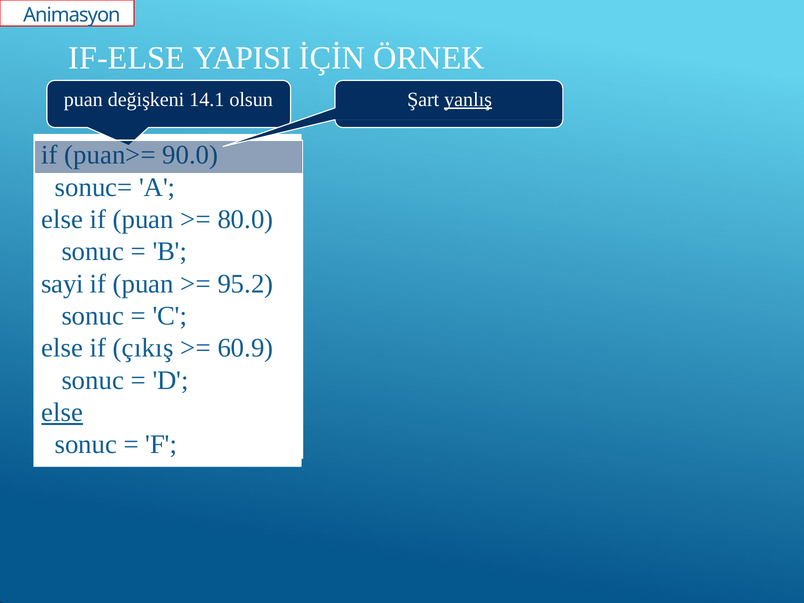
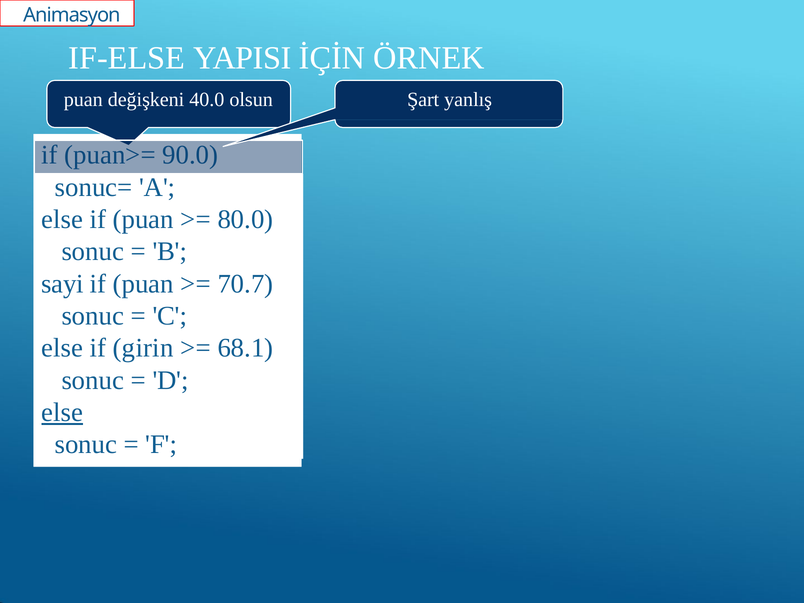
14.1: 14.1 -> 40.0 (207, 100)
yanlış underline: present -> none (468, 100)
95.2: 95.2 -> 70.7 (245, 284)
çıkış: çıkış -> girin (143, 348)
60.9: 60.9 -> 68.1 (245, 348)
